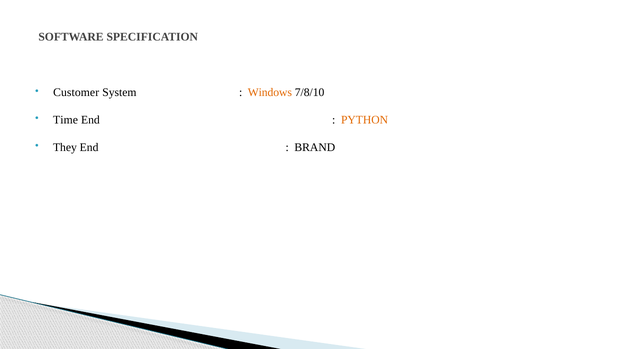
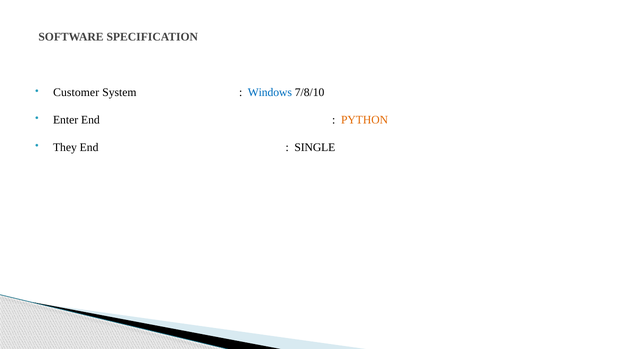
Windows colour: orange -> blue (270, 92)
Time: Time -> Enter (66, 120)
BRAND: BRAND -> SINGLE (315, 147)
